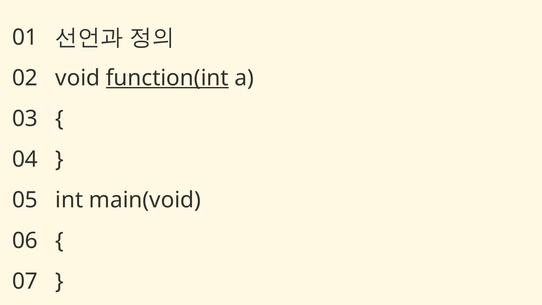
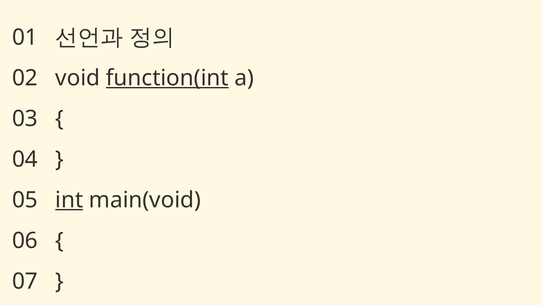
int underline: none -> present (69, 200)
